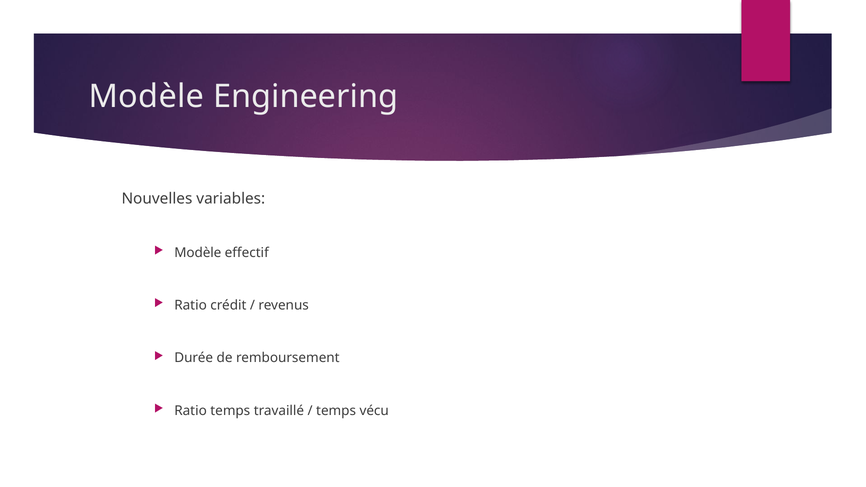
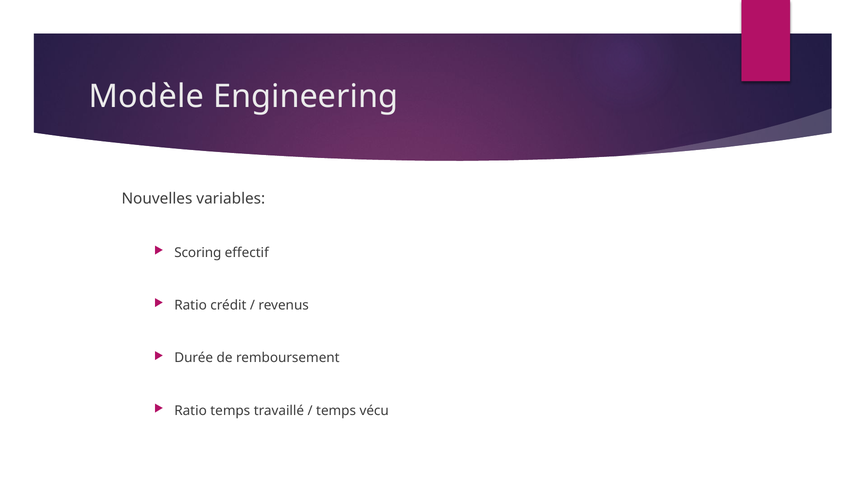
Modèle: Modèle -> Scoring (198, 253)
